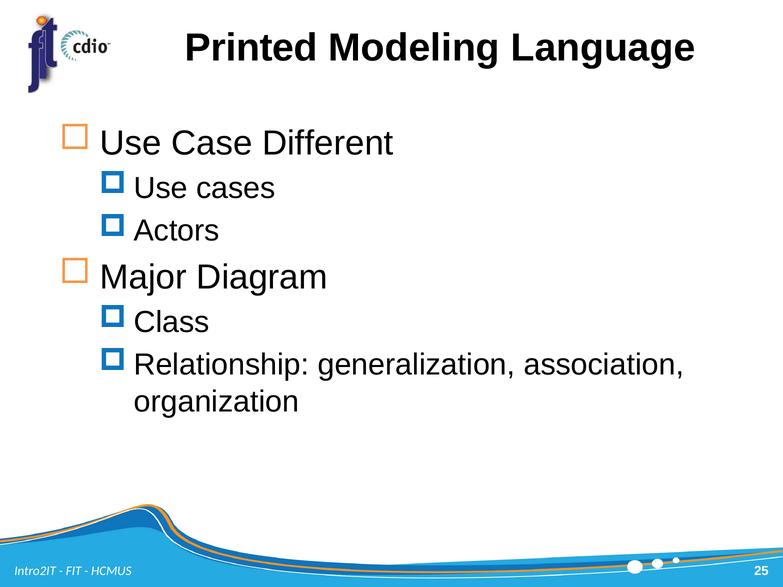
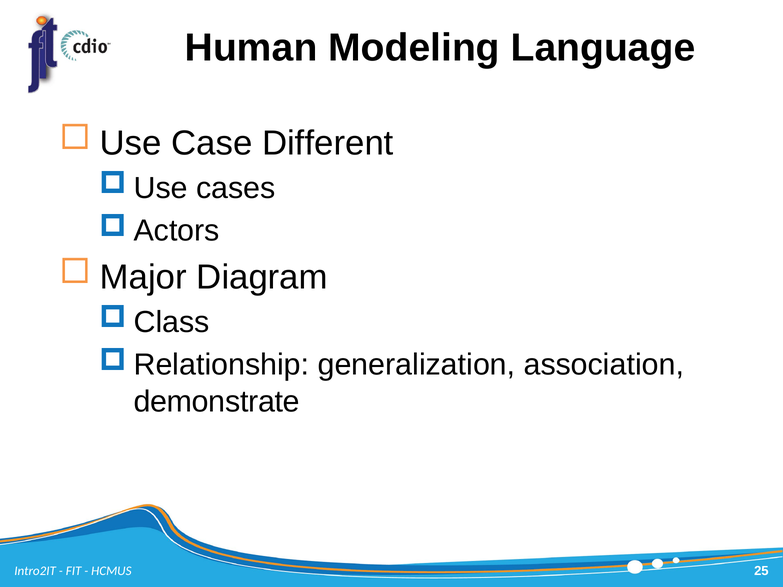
Printed: Printed -> Human (251, 48)
organization: organization -> demonstrate (217, 402)
